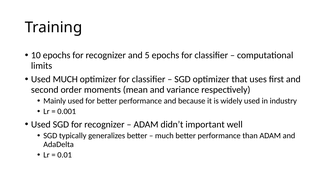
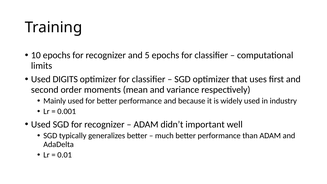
Used MUCH: MUCH -> DIGITS (65, 79)
